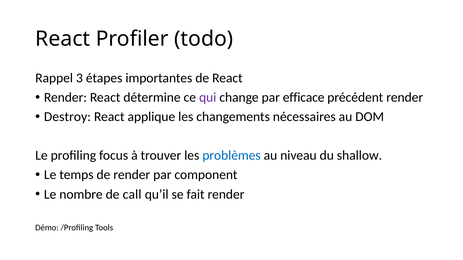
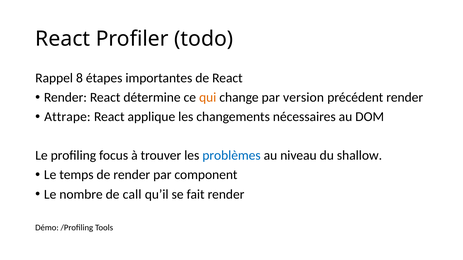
3: 3 -> 8 (79, 78)
qui colour: purple -> orange (208, 98)
efficace: efficace -> version (304, 98)
Destroy: Destroy -> Attrape (67, 117)
